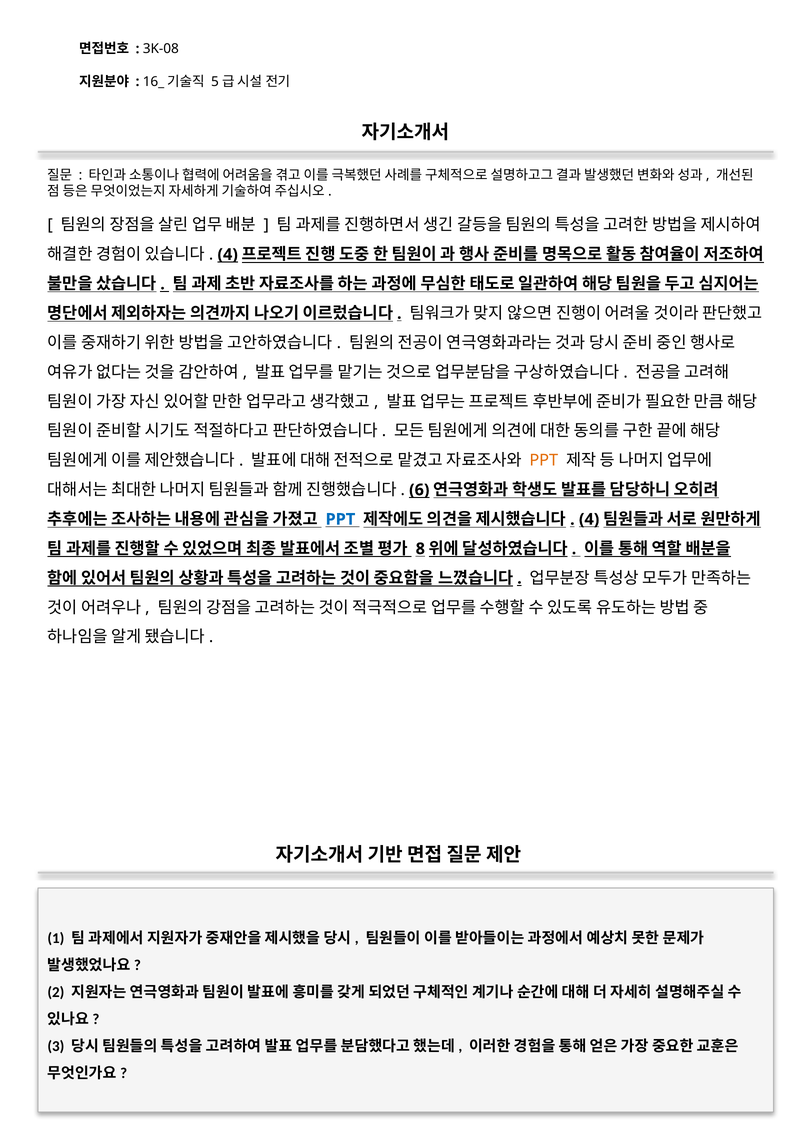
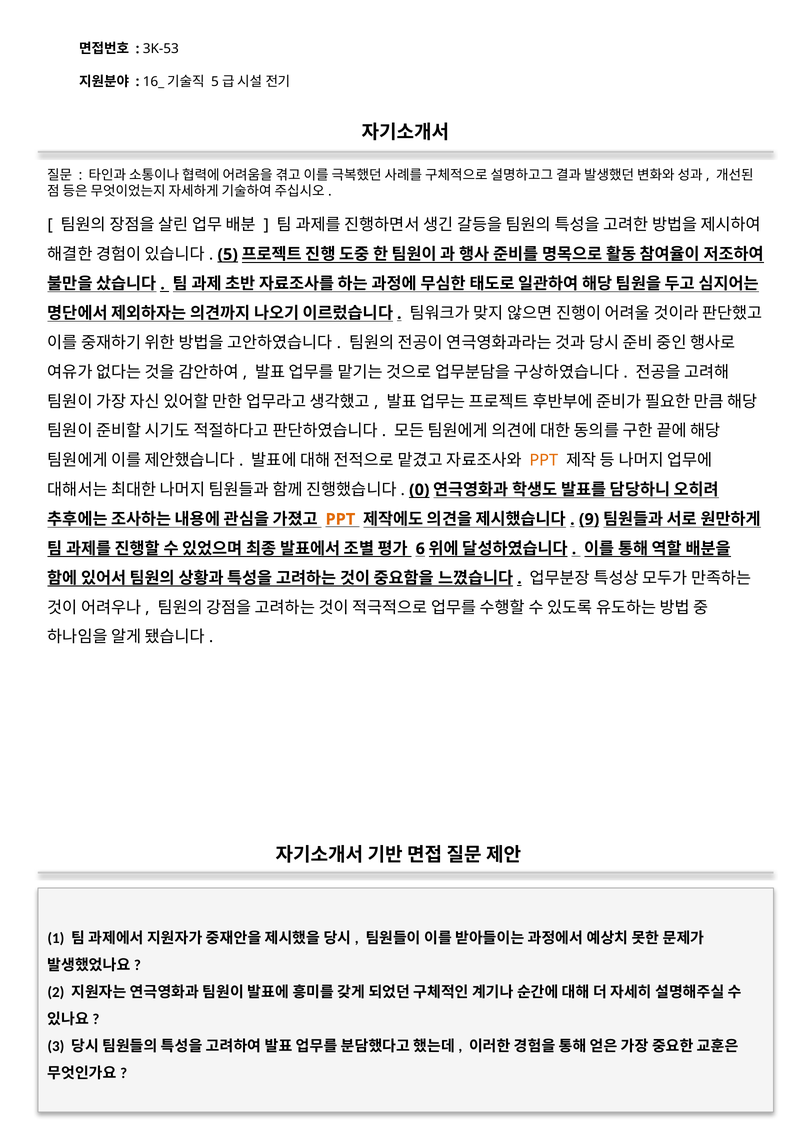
3K-08: 3K-08 -> 3K-53 (161, 49)
4: 4 -> 5 (228, 254)
6: 6 -> 0 (419, 490)
PPT colour: blue -> orange (340, 519)
4: 4 -> 9 (589, 519)
8: 8 -> 6 (420, 549)
